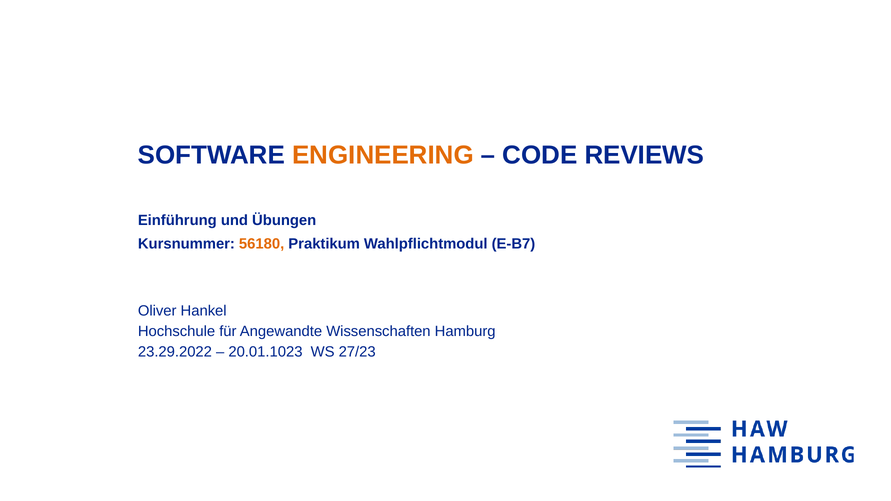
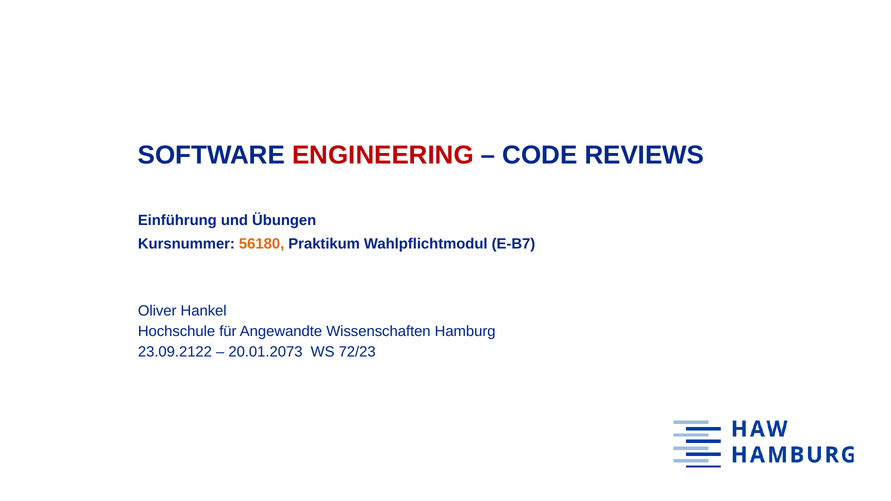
ENGINEERING colour: orange -> red (383, 155)
23.29.2022: 23.29.2022 -> 23.09.2122 (175, 352)
20.01.1023: 20.01.1023 -> 20.01.2073 (265, 352)
27/23: 27/23 -> 72/23 (357, 352)
